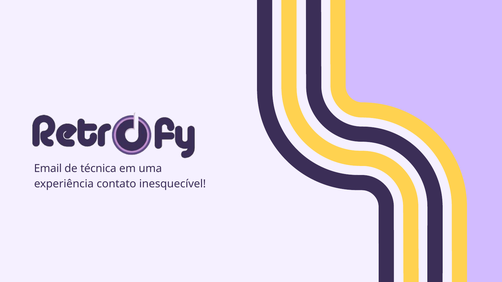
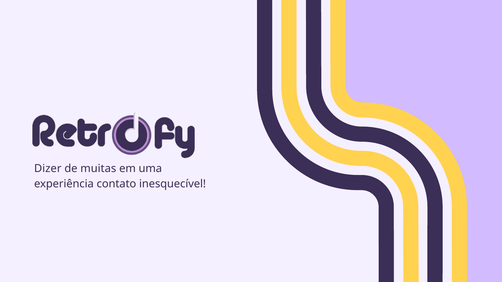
Email: Email -> Dizer (48, 169)
técnica: técnica -> muitas (98, 169)
